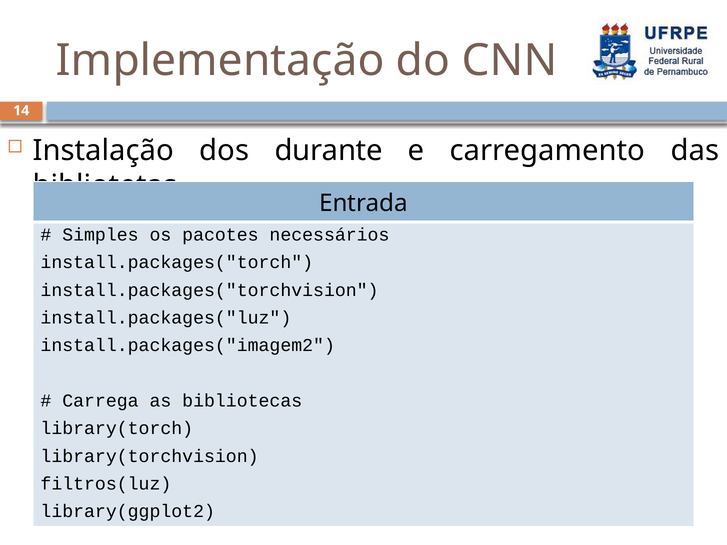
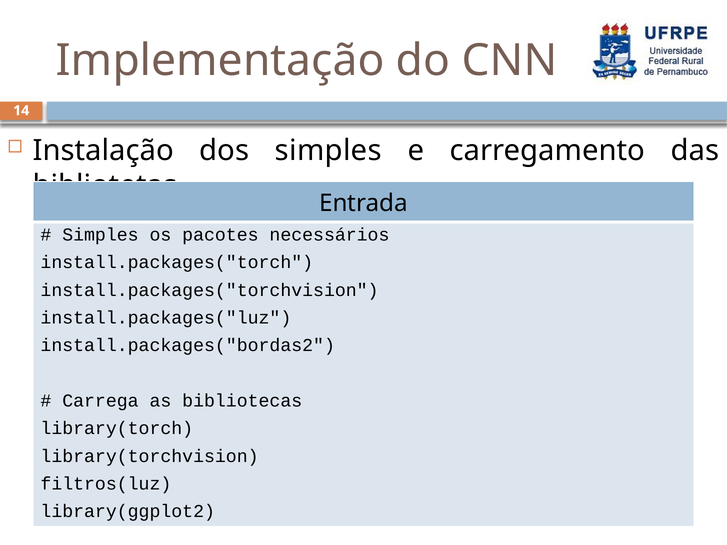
dos durante: durante -> simples (328, 150)
install.packages("imagem2: install.packages("imagem2 -> install.packages("bordas2 (188, 346)
